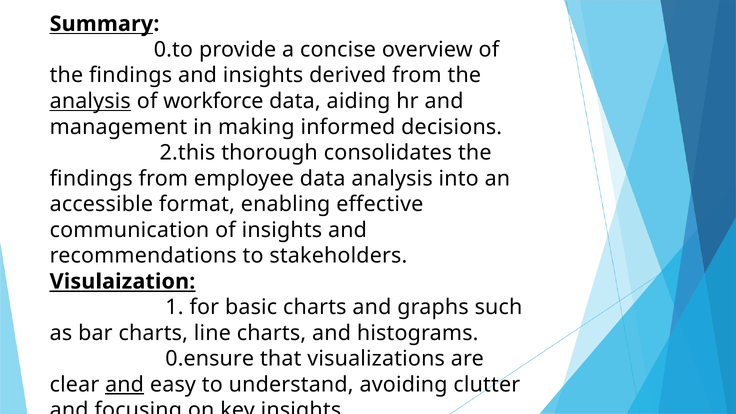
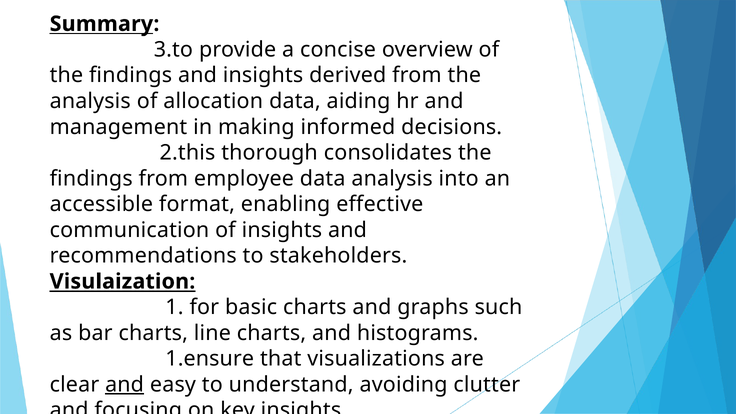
0.to: 0.to -> 3.to (173, 50)
analysis underline: present -> none (90, 101)
workforce: workforce -> allocation (213, 101)
0.ensure: 0.ensure -> 1.ensure (210, 359)
